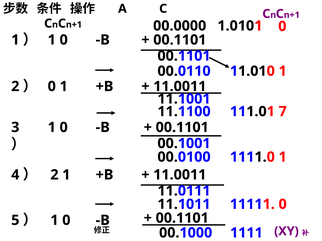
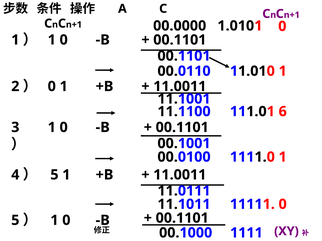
7: 7 -> 6 (283, 112)
2: 2 -> 5 (54, 175)
